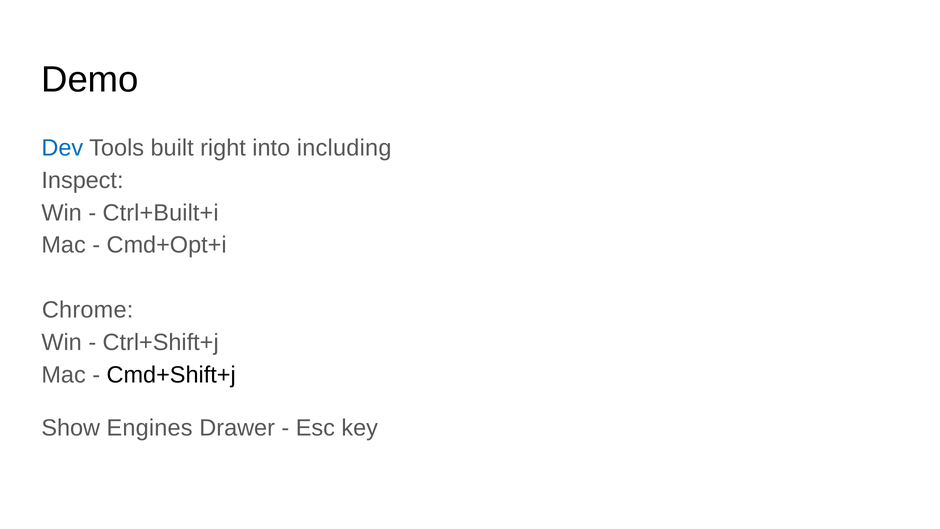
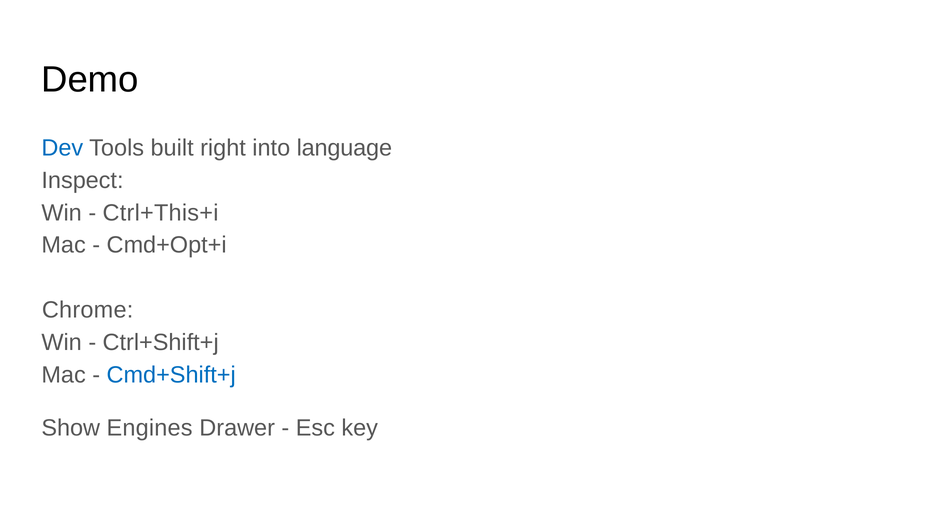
including: including -> language (344, 148)
Ctrl+Built+i: Ctrl+Built+i -> Ctrl+This+i (161, 213)
Cmd+Shift+j colour: black -> blue (171, 375)
